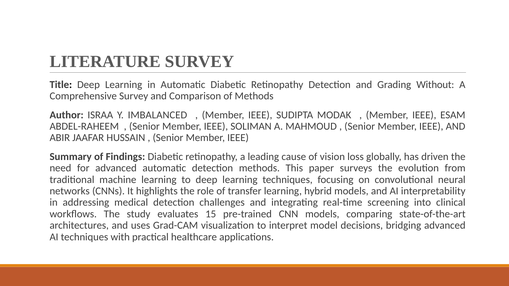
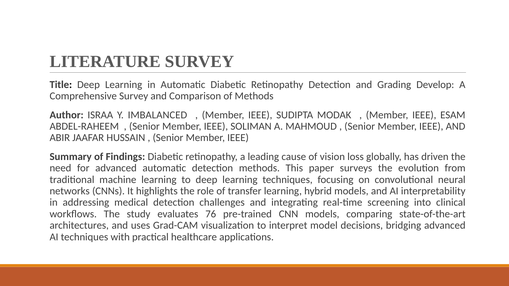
Without: Without -> Develop (435, 85)
15: 15 -> 76 (211, 214)
